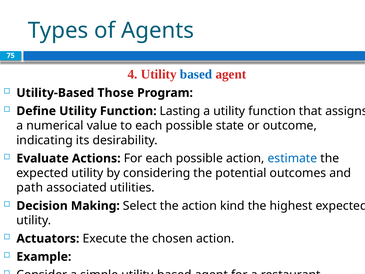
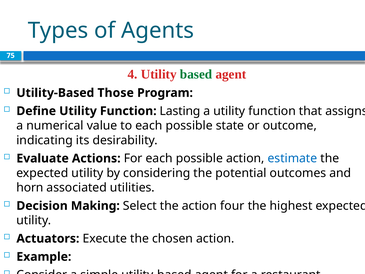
based colour: blue -> green (196, 74)
path: path -> horn (30, 187)
kind: kind -> four (232, 206)
